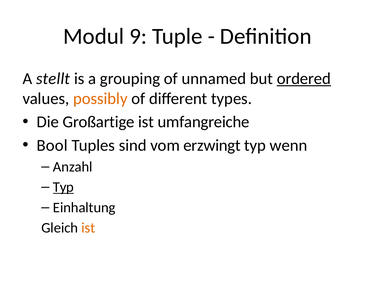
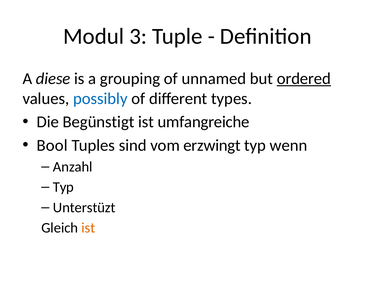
9: 9 -> 3 (138, 36)
stellt: stellt -> diese (53, 79)
possibly colour: orange -> blue (100, 99)
Großartige: Großartige -> Begünstigt (99, 122)
Typ underline: present -> none (63, 187)
Einhaltung: Einhaltung -> Unterstüzt (84, 208)
